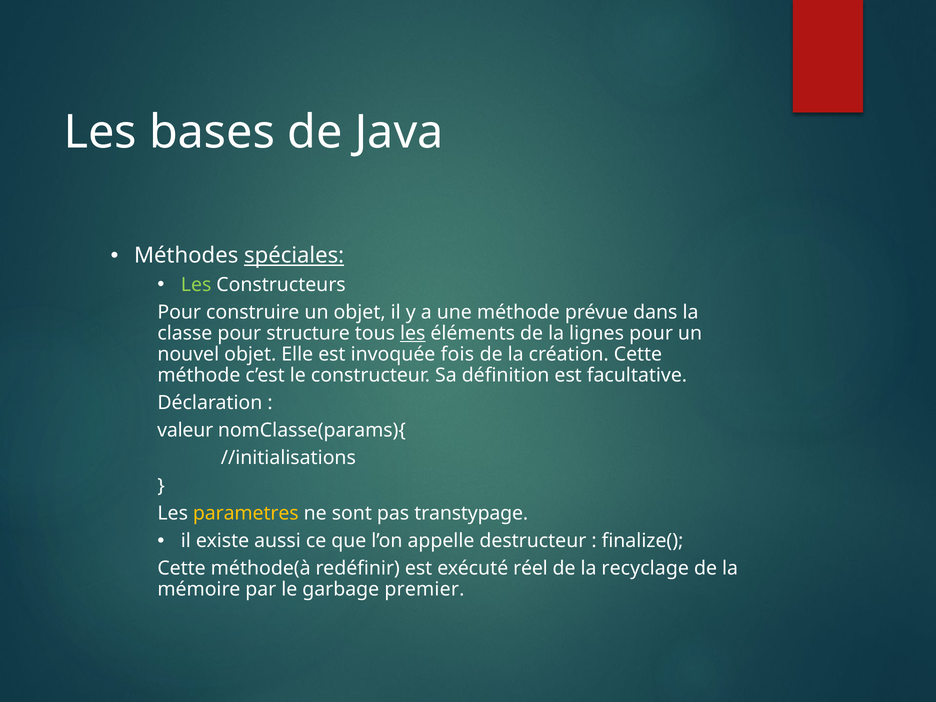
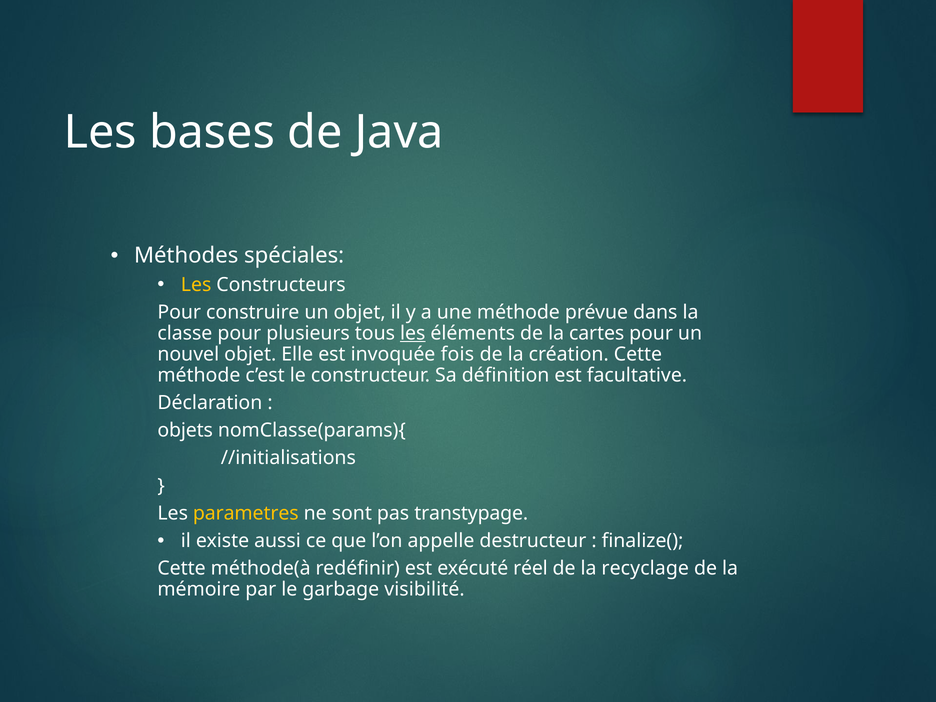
spéciales underline: present -> none (294, 256)
Les colour: light green -> yellow (196, 285)
structure: structure -> plusieurs (308, 333)
lignes: lignes -> cartes (597, 333)
valeur: valeur -> objets (185, 431)
premier: premier -> visibilité (424, 589)
